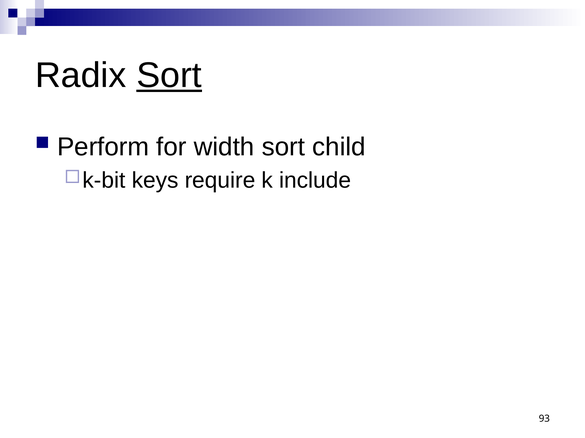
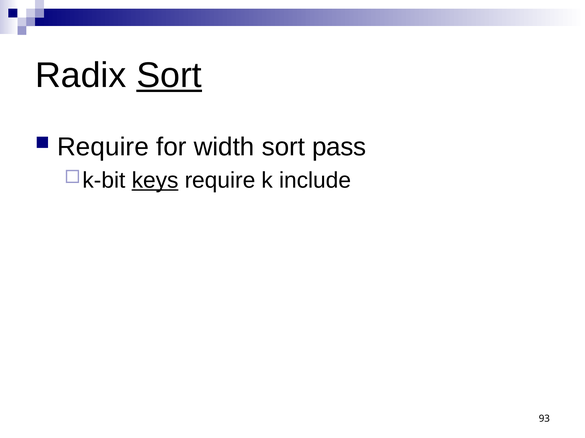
Perform: Perform -> Require (103, 147)
child: child -> pass (339, 147)
keys underline: none -> present (155, 181)
